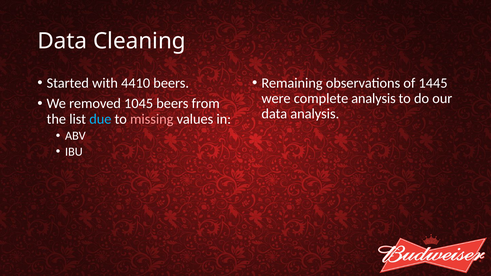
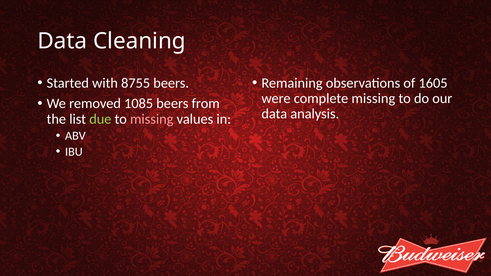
4410: 4410 -> 8755 (136, 83)
1445: 1445 -> 1605 (433, 83)
complete analysis: analysis -> missing (373, 98)
1045: 1045 -> 1085 (139, 104)
due colour: light blue -> light green (100, 119)
